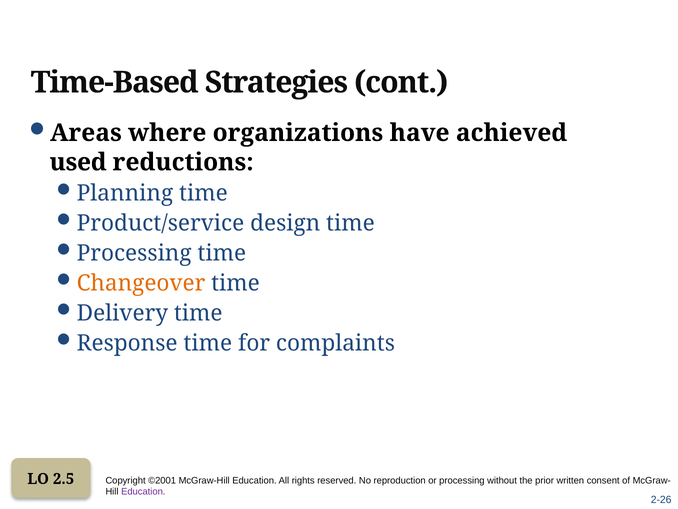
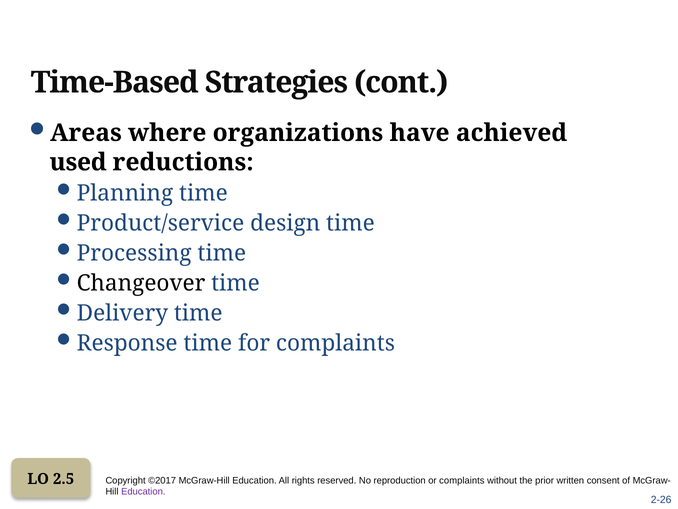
Changeover colour: orange -> black (141, 283)
©2001: ©2001 -> ©2017 (162, 480)
or processing: processing -> complaints (462, 480)
